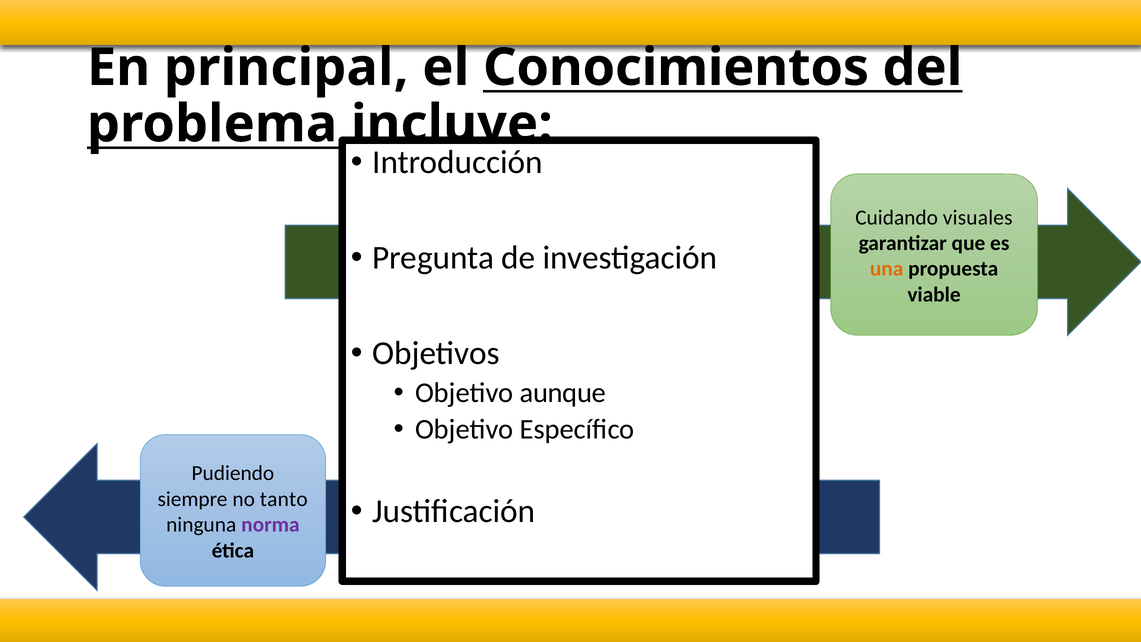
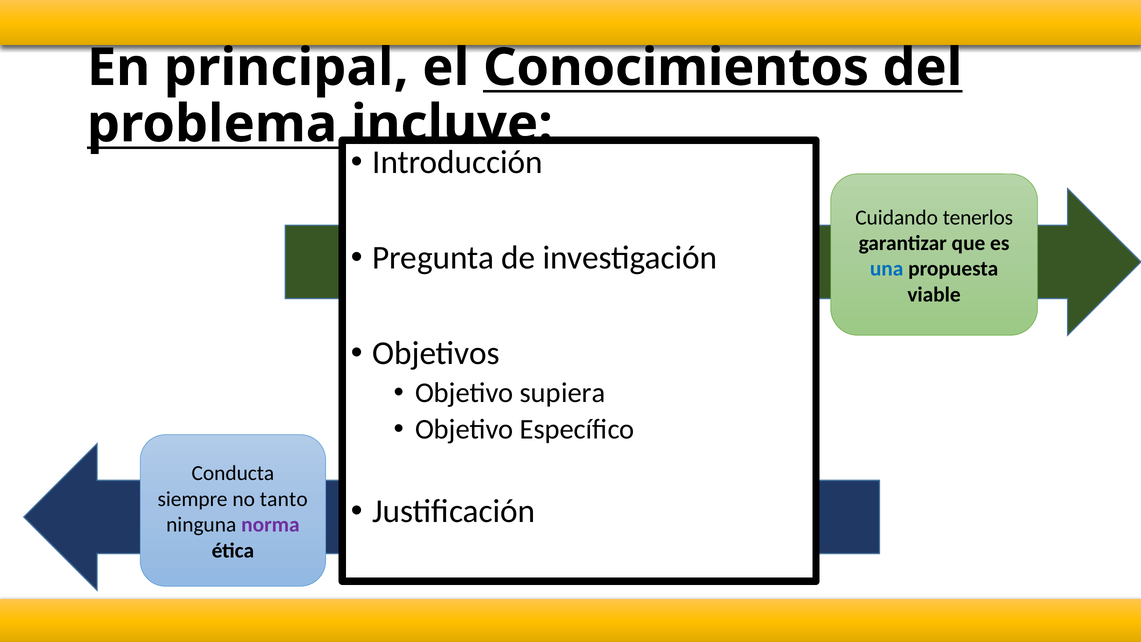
visuales: visuales -> tenerlos (978, 217)
una colour: orange -> blue (887, 269)
aunque: aunque -> supiera (563, 393)
Pudiendo: Pudiendo -> Conducta (233, 473)
